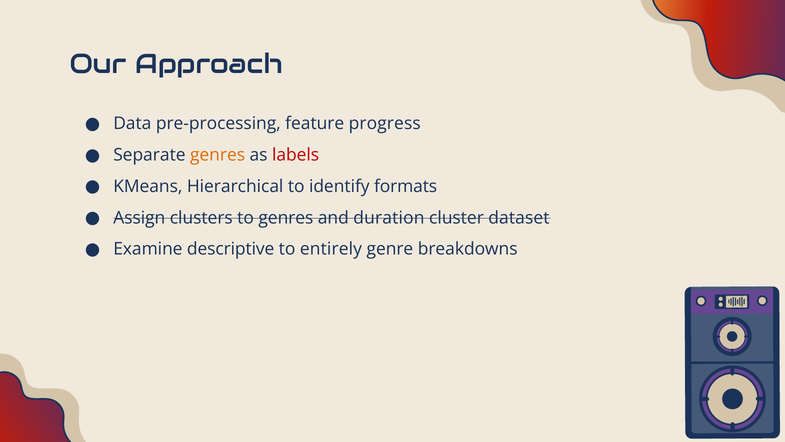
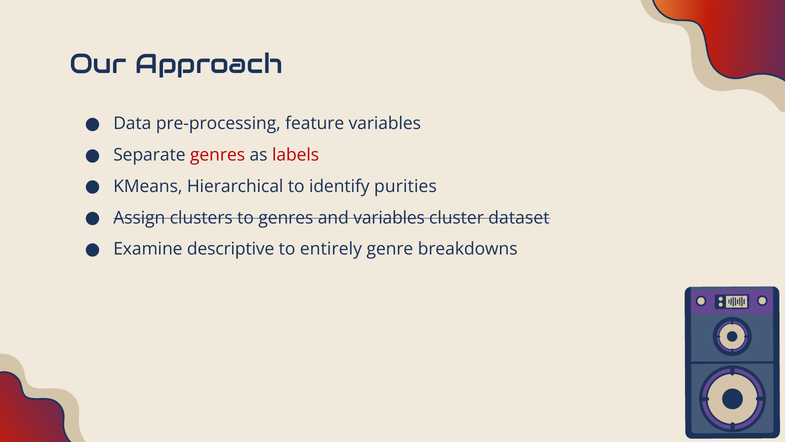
feature progress: progress -> variables (385, 124)
genres colour: orange -> red (218, 155)
formats: formats -> purities (405, 186)
and duration: duration -> variables (389, 218)
